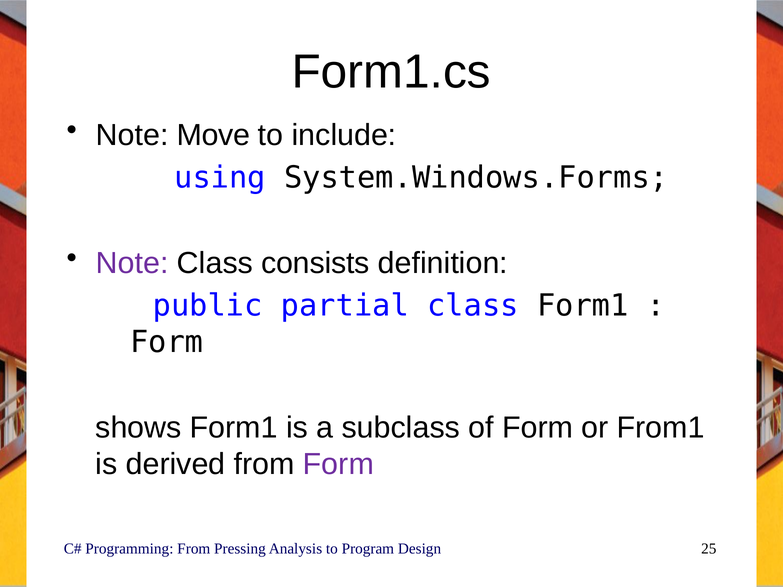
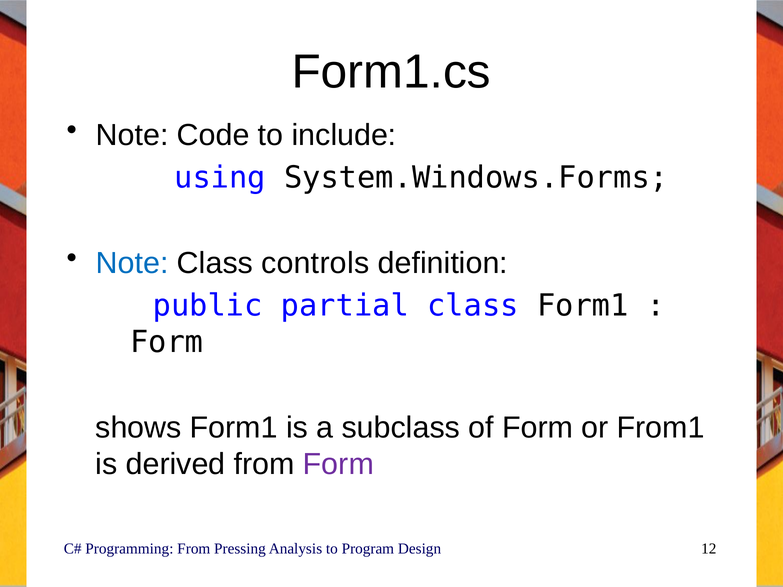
Move: Move -> Code (213, 135)
Note colour: purple -> blue (132, 263)
consists: consists -> controls (315, 263)
25: 25 -> 12 (709, 549)
